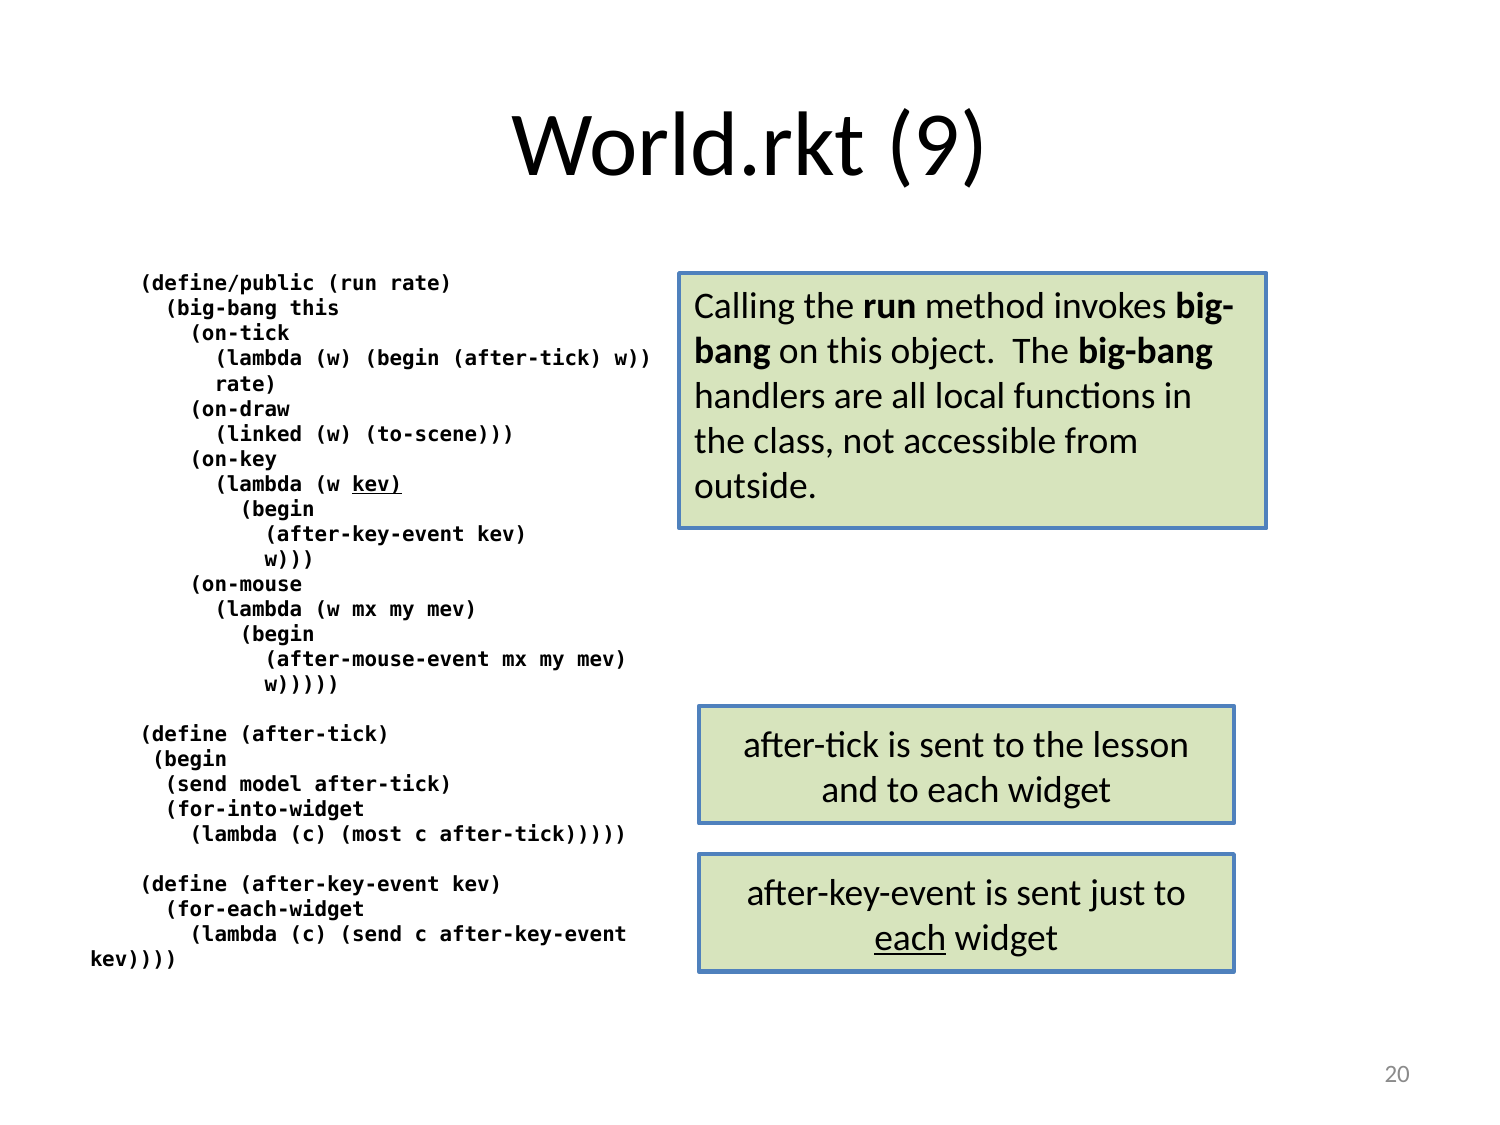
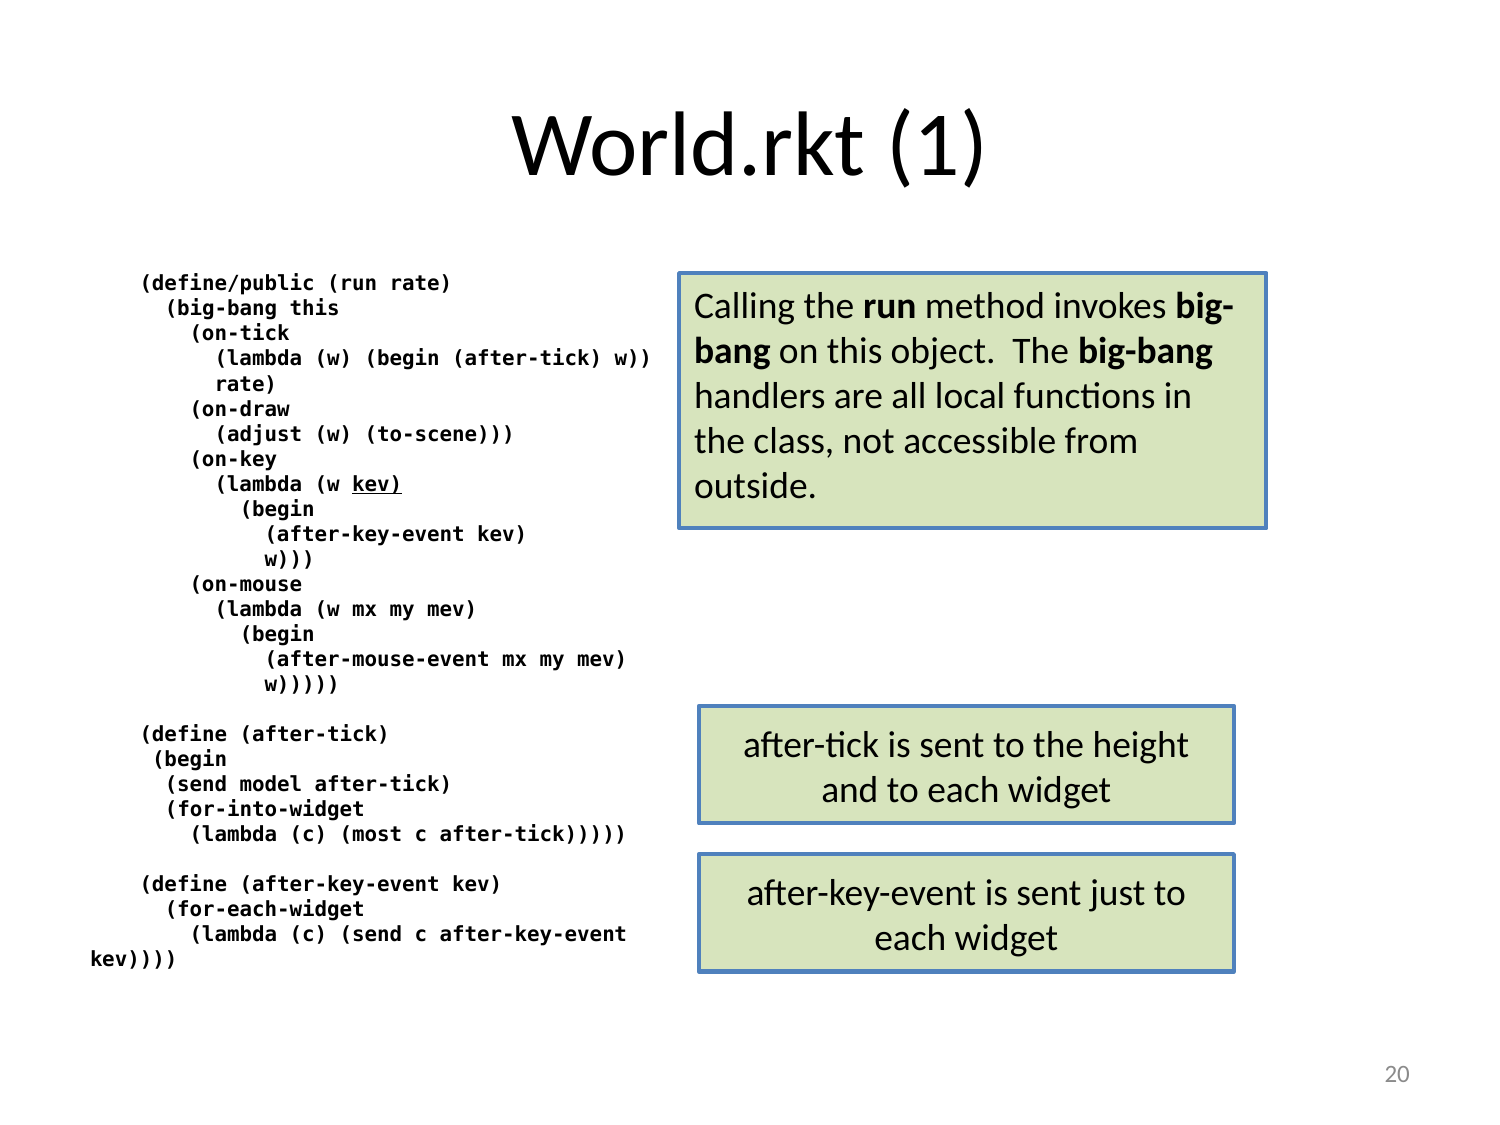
9: 9 -> 1 (937, 145)
linked: linked -> adjust (258, 434)
lesson: lesson -> height (1141, 745)
each underline: present -> none (910, 938)
